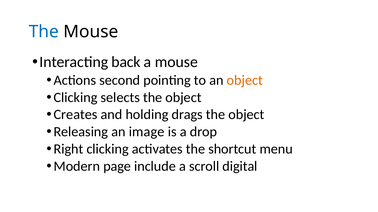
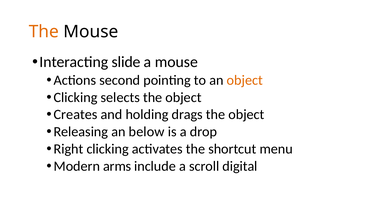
The colour: blue -> orange (44, 32)
back: back -> slide (126, 62)
image: image -> below (147, 132)
page: page -> arms (117, 167)
